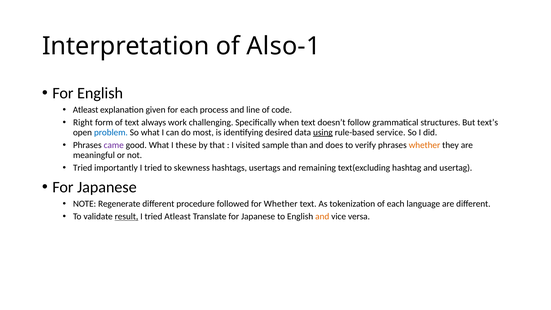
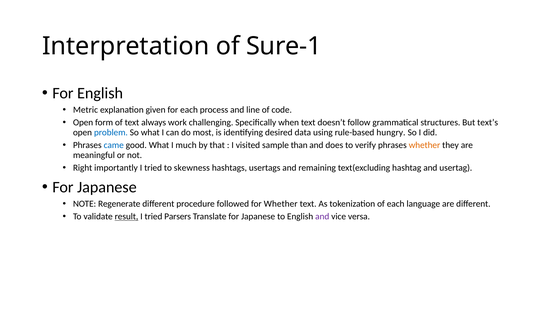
Also-1: Also-1 -> Sure-1 (284, 46)
Atleast: Atleast -> Metric (86, 110)
Right: Right -> Open (83, 122)
using underline: present -> none (323, 132)
service: service -> hungry (391, 132)
came colour: purple -> blue (114, 145)
these: these -> much (186, 145)
Tried: Tried -> Right (83, 168)
tried Atleast: Atleast -> Parsers (178, 216)
and colour: orange -> purple (322, 216)
